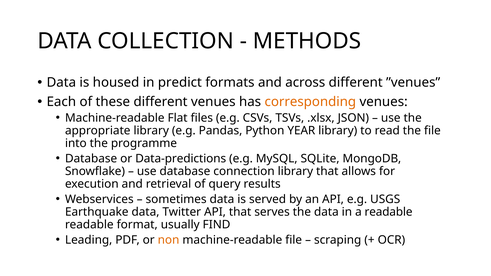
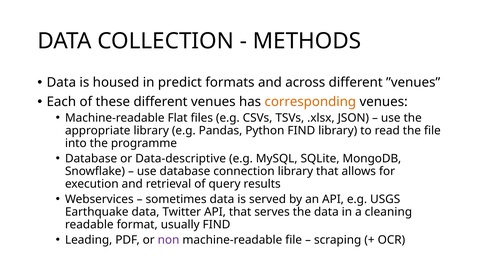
Python YEAR: YEAR -> FIND (301, 131)
Data-predictions: Data-predictions -> Data-descriptive (181, 159)
a readable: readable -> cleaning (388, 212)
non colour: orange -> purple (169, 240)
